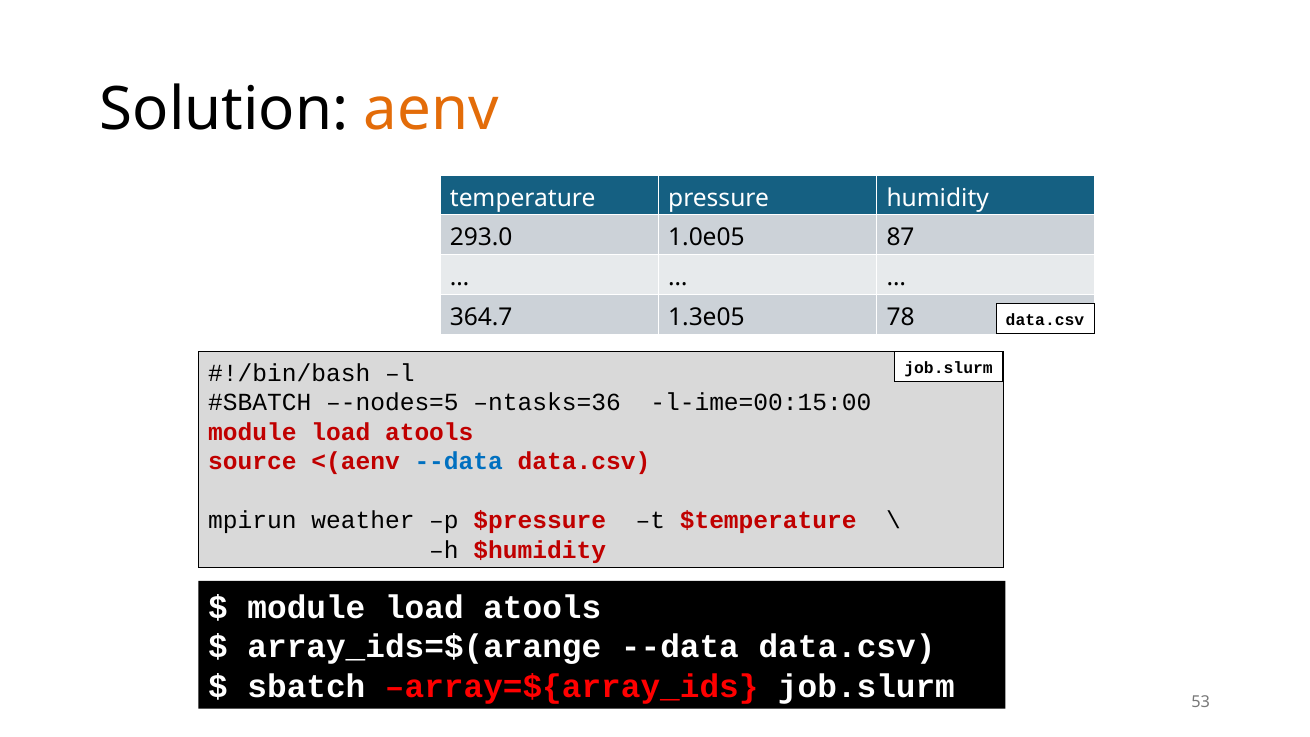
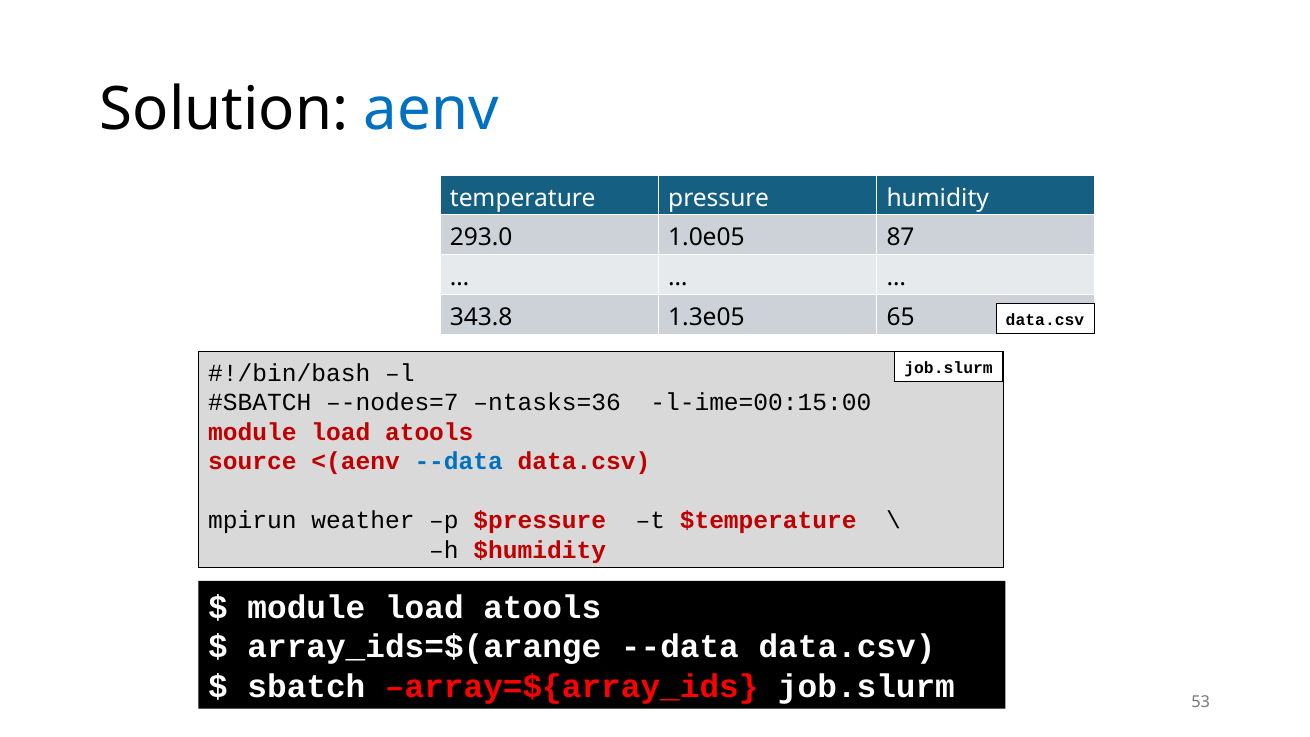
aenv colour: orange -> blue (431, 110)
364.7: 364.7 -> 343.8 (481, 317)
78: 78 -> 65 (901, 317)
–-nodes=5: –-nodes=5 -> –-nodes=7 (392, 403)
